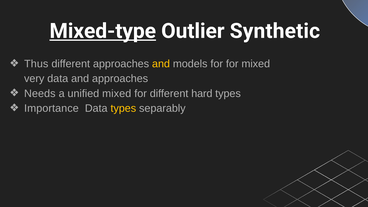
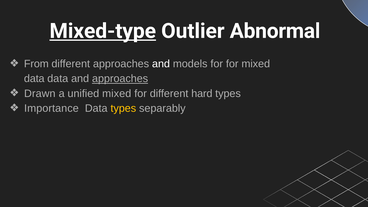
Synthetic: Synthetic -> Abnormal (275, 31)
Thus: Thus -> From (36, 64)
and colour: yellow -> white (161, 64)
very: very -> data (34, 79)
approaches underline: none -> present (120, 79)
Needs: Needs -> Drawn (40, 94)
